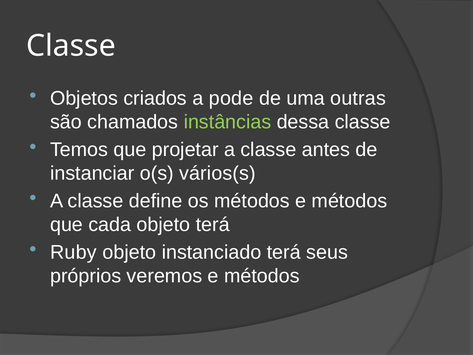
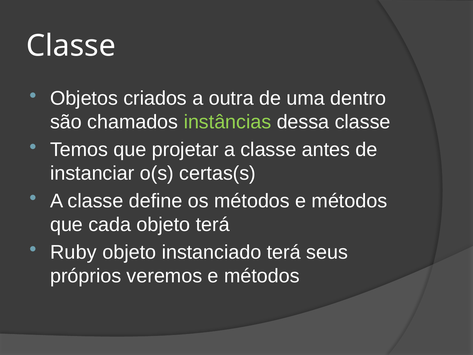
pode: pode -> outra (231, 98)
outras: outras -> dentro (358, 98)
vários(s: vários(s -> certas(s (218, 173)
